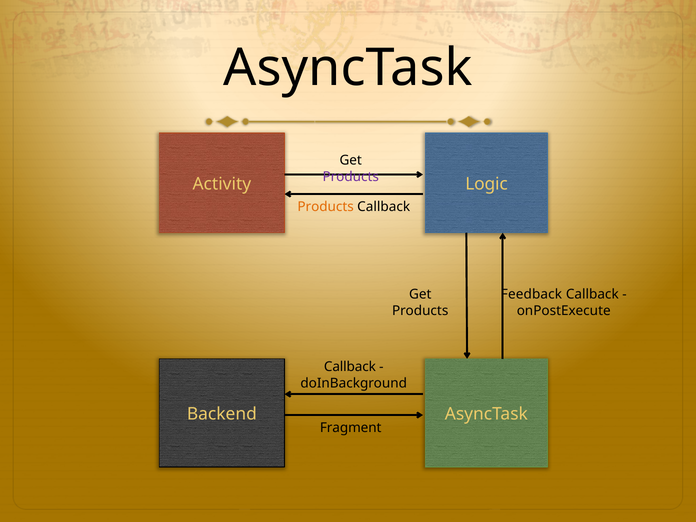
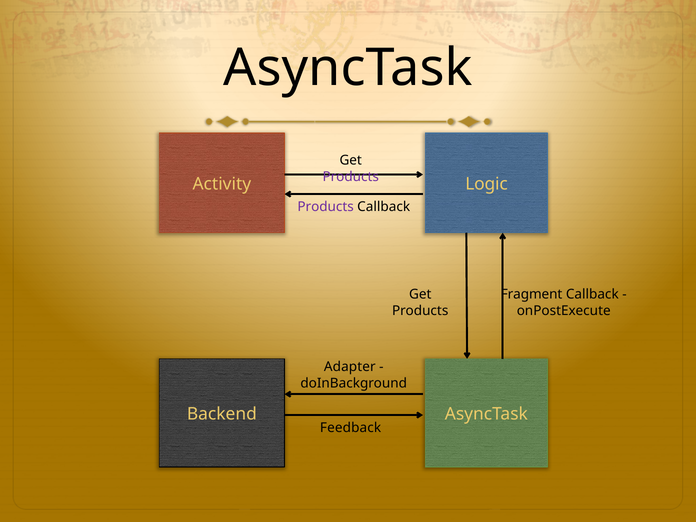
Products colour: orange -> purple (326, 207)
Feedback: Feedback -> Fragment (532, 294)
Callback: Callback -> Adapter (350, 367)
Fragment: Fragment -> Feedback (351, 428)
